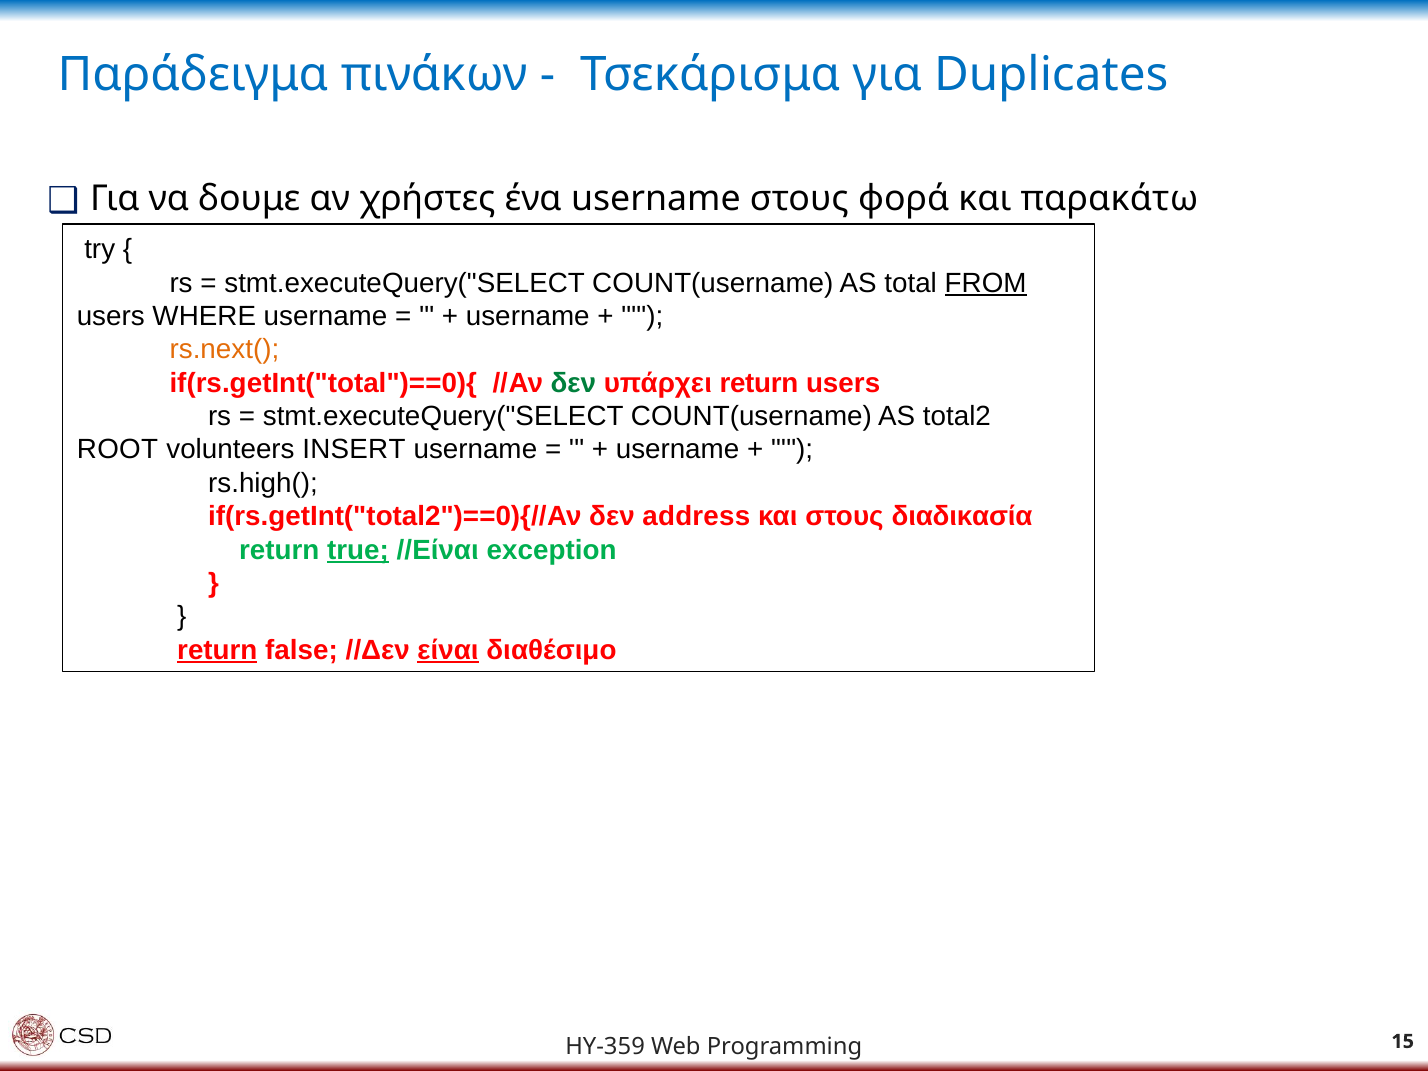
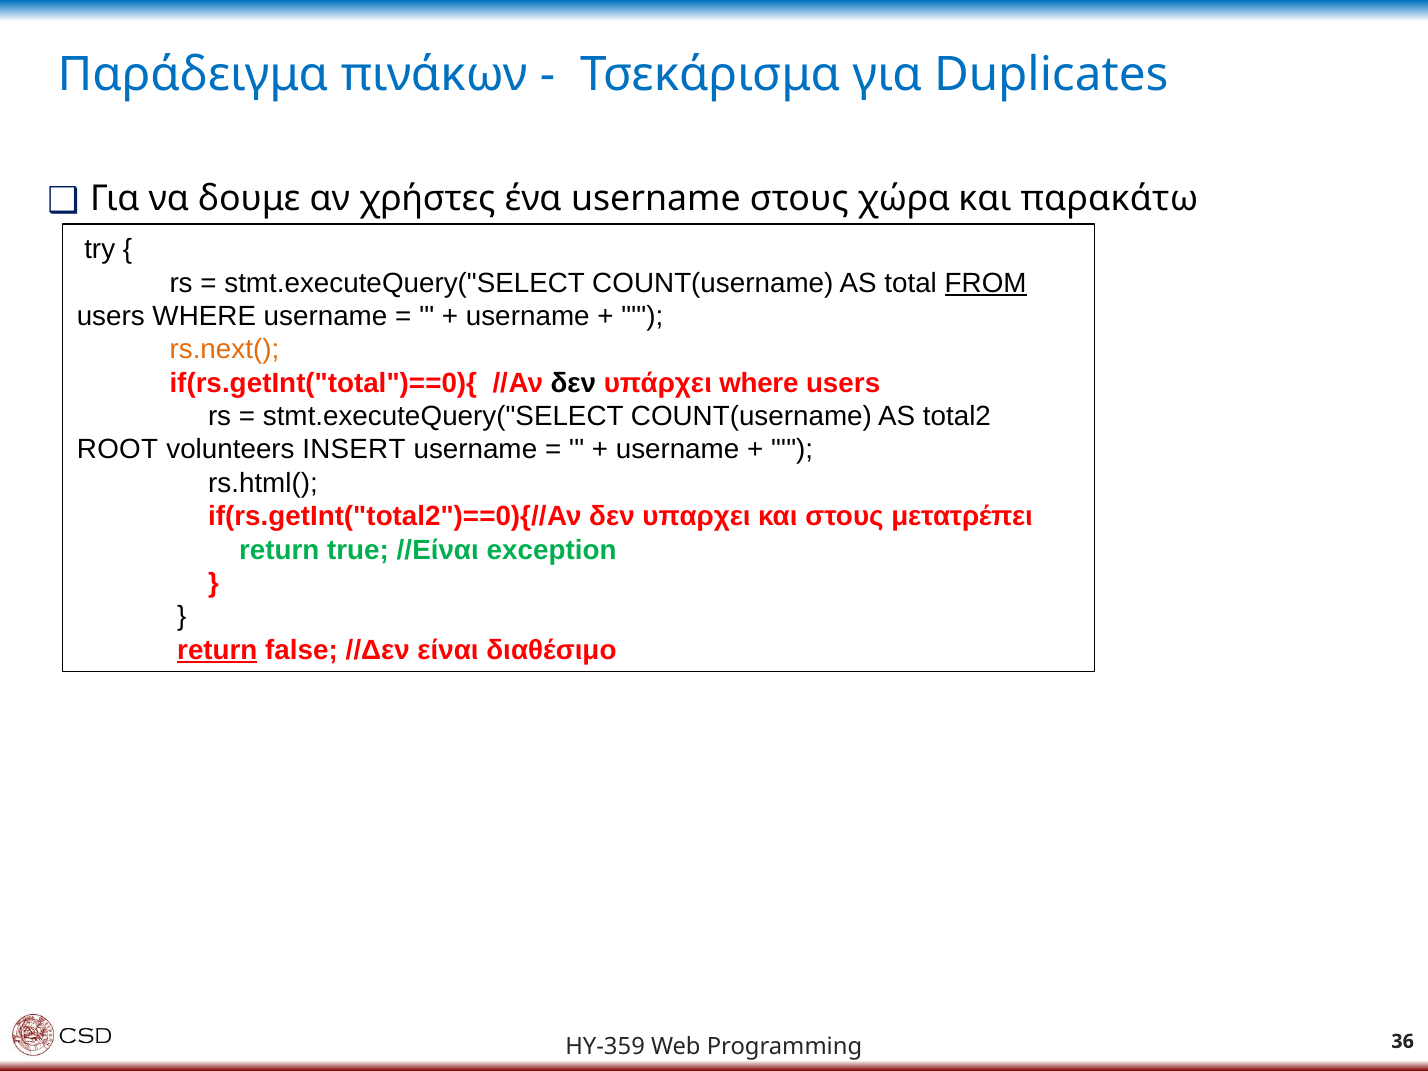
φορά: φορά -> χώρα (904, 198)
δεν colour: green -> black (573, 383)
υπάρχει return: return -> where (759, 383)
rs.high(: rs.high( -> rs.html( (263, 483)
address: address -> υπαρχει (696, 516)
διαδικασία: διαδικασία -> μετατρέπει (962, 516)
true underline: present -> none (358, 550)
είναι underline: present -> none (448, 650)
15: 15 -> 36 (1403, 1041)
